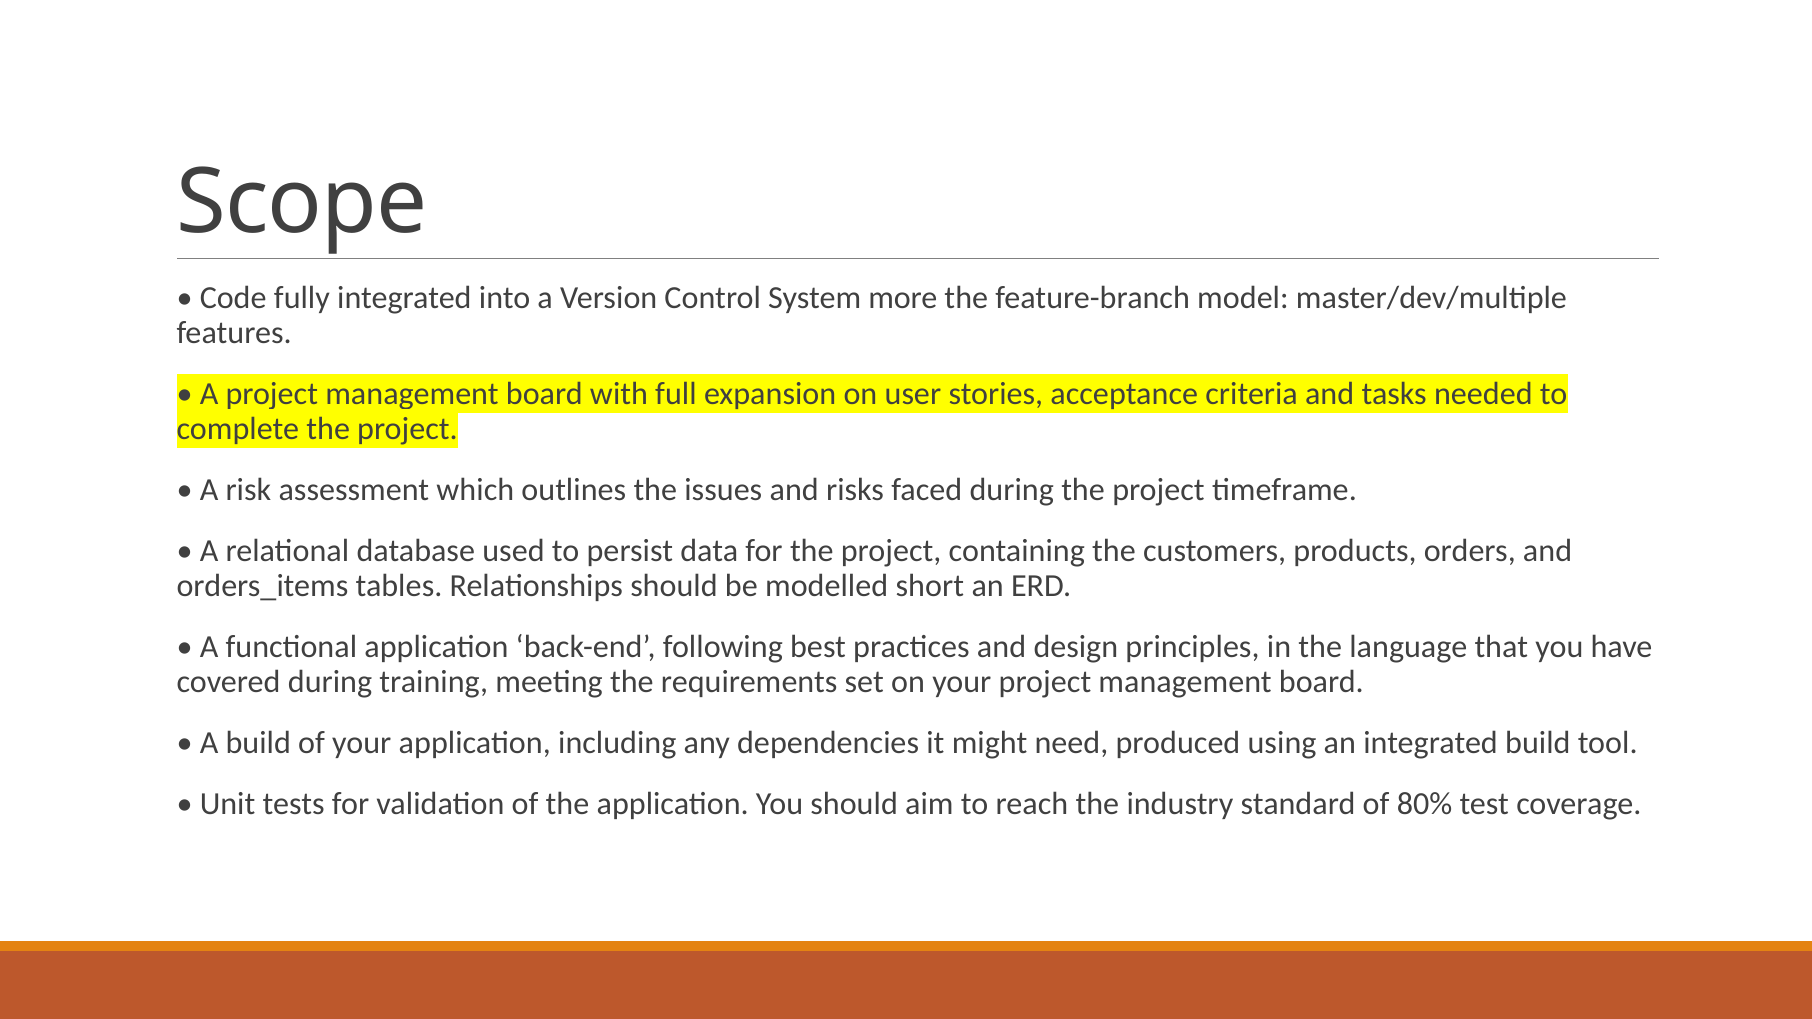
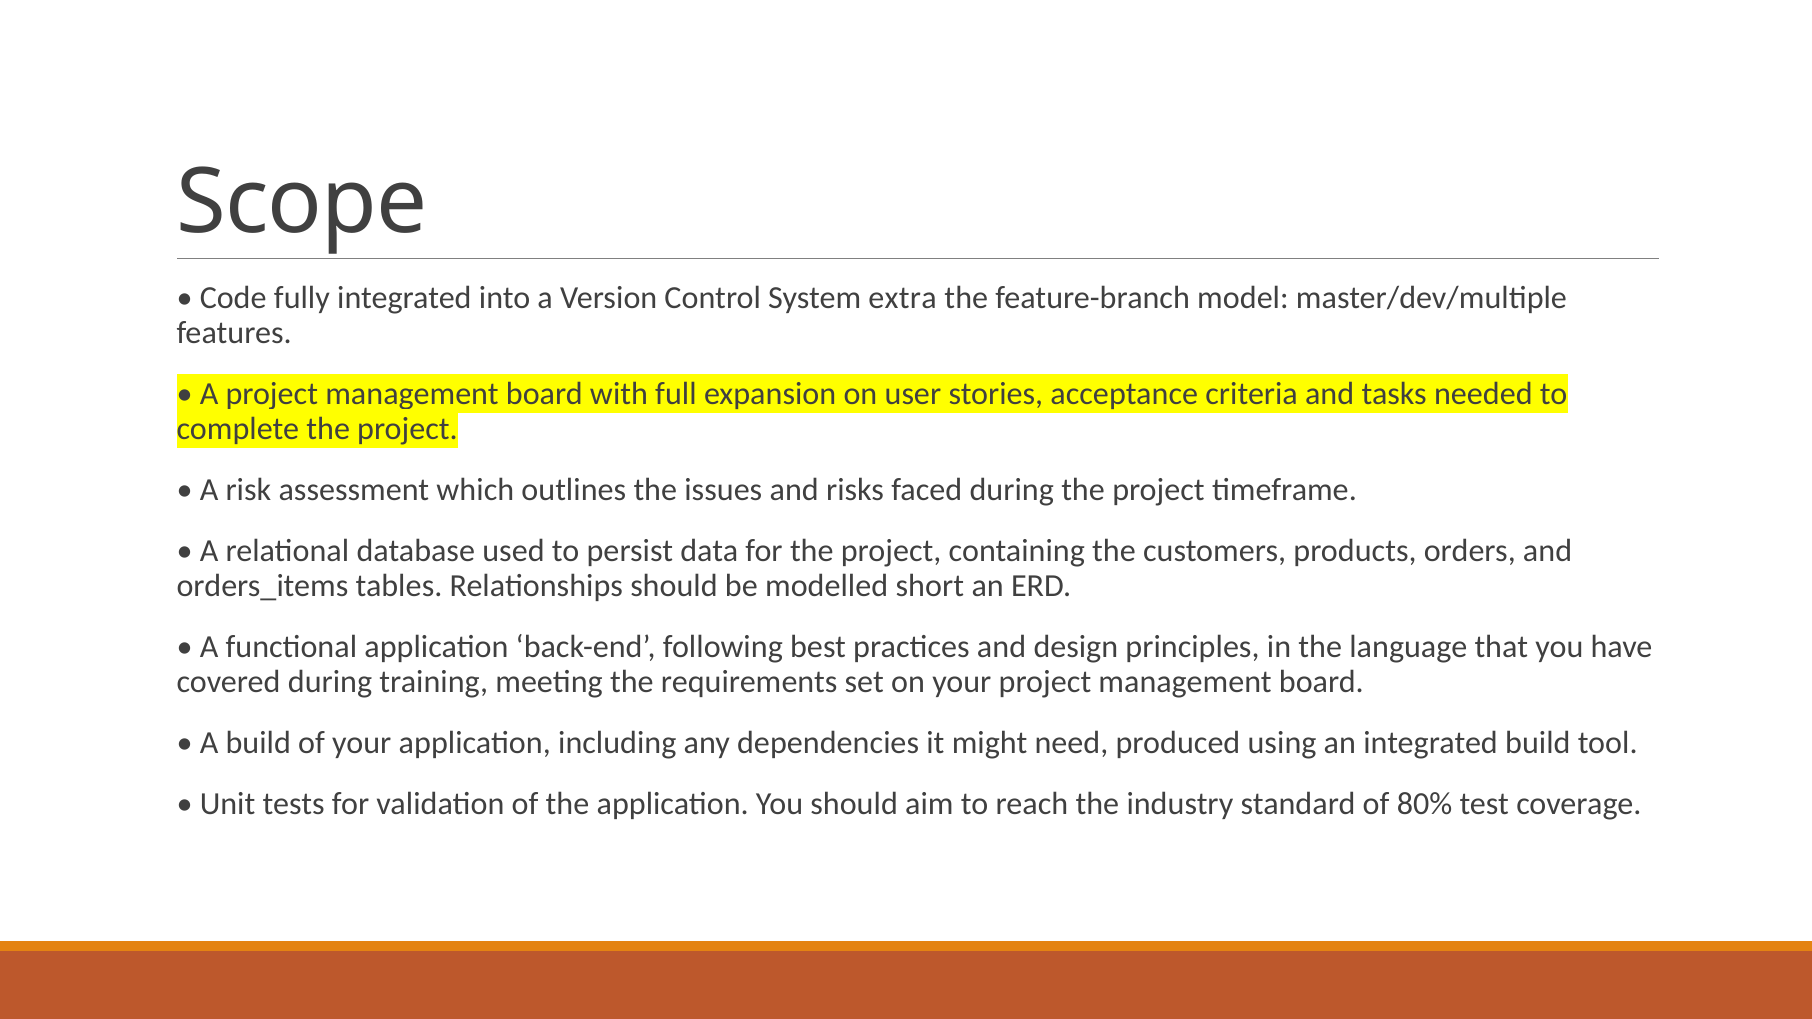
more: more -> extra (903, 298)
